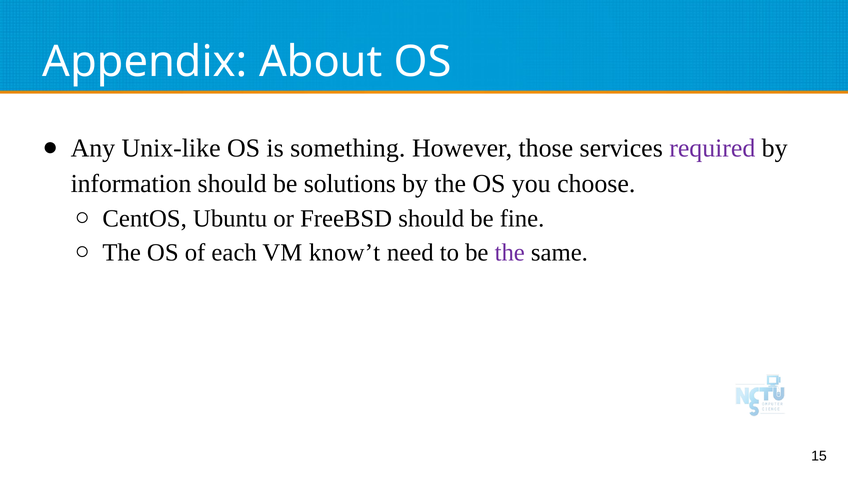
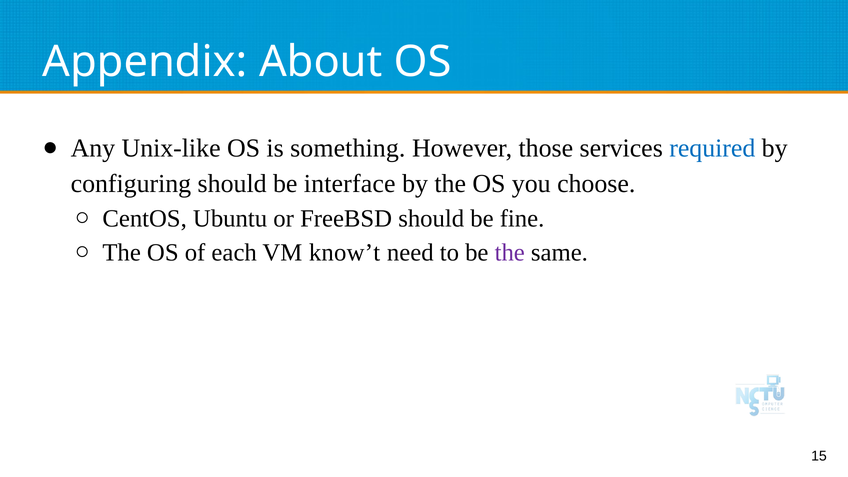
required colour: purple -> blue (712, 148)
information: information -> configuring (131, 184)
solutions: solutions -> interface (350, 184)
